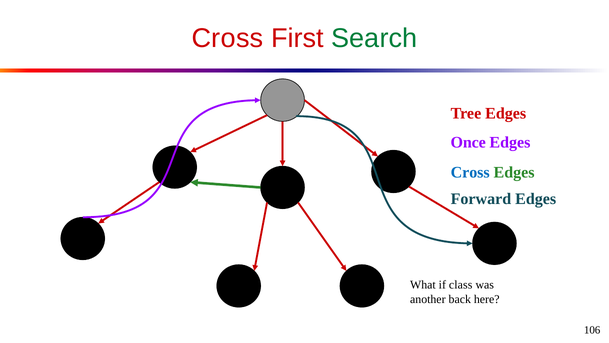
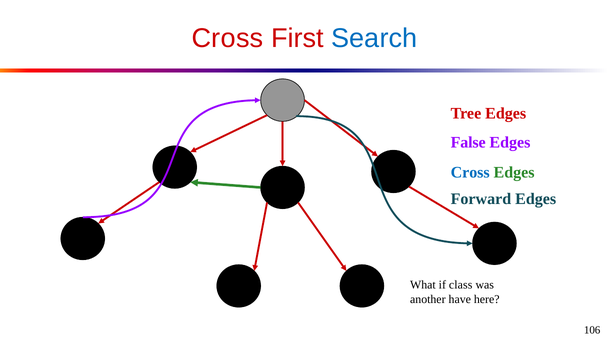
Search colour: green -> blue (374, 38)
Once: Once -> False (468, 142)
back: back -> have (460, 299)
